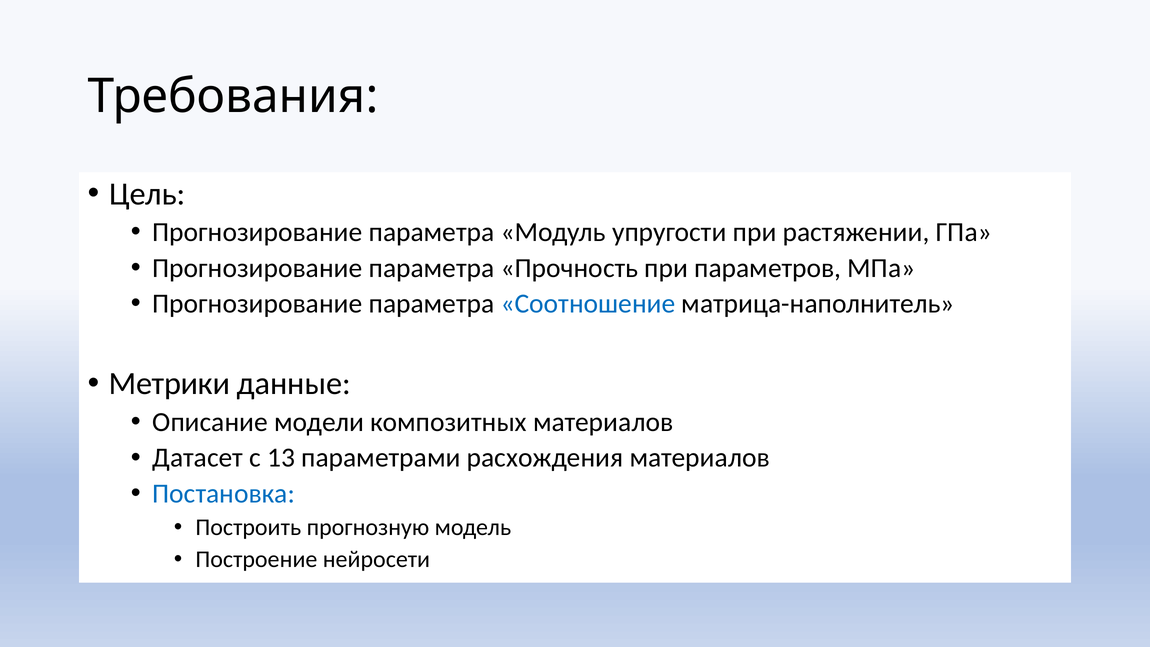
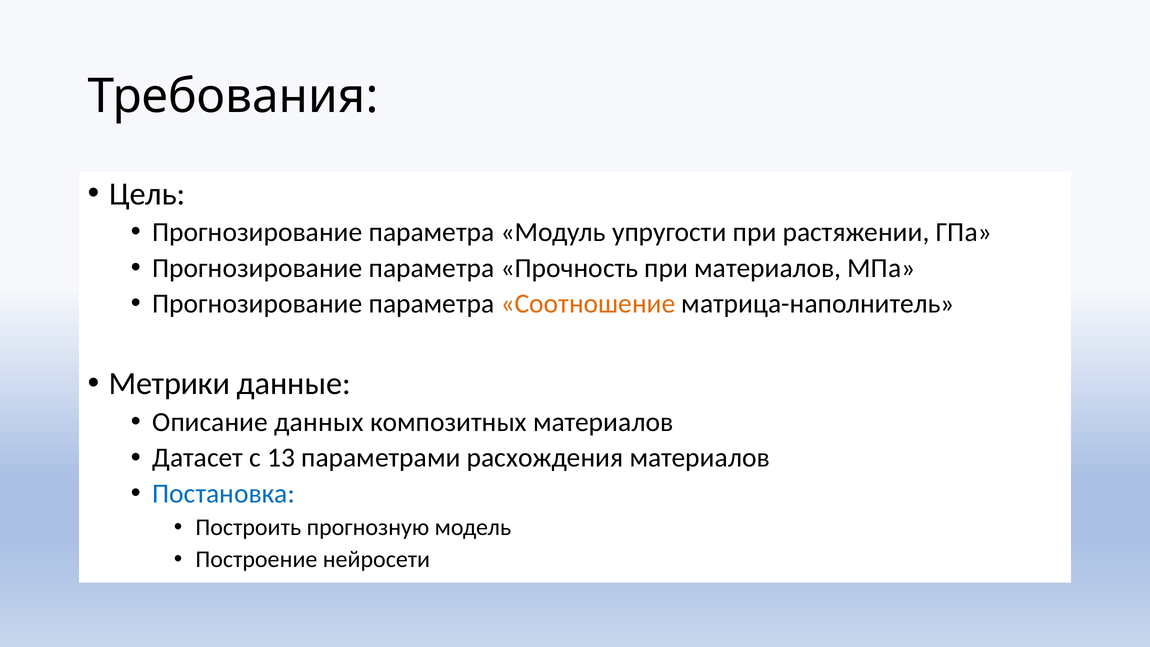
при параметров: параметров -> материалов (768, 268)
Соотношение colour: blue -> orange (588, 304)
модели: модели -> данных (319, 422)
